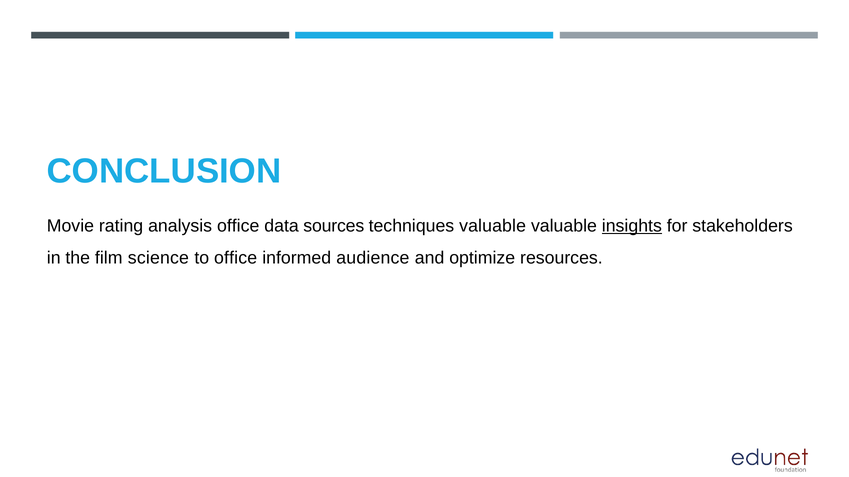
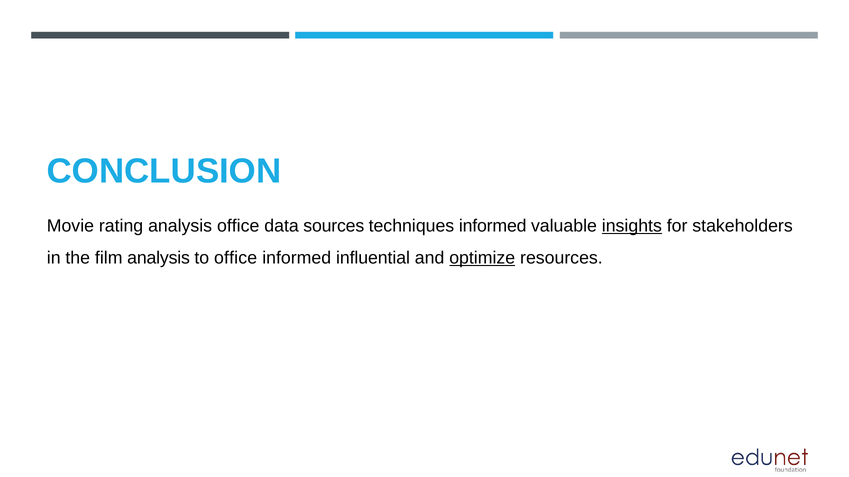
techniques valuable: valuable -> informed (493, 226)
film science: science -> analysis (159, 258)
audience: audience -> influential (373, 258)
optimize underline: none -> present (482, 258)
